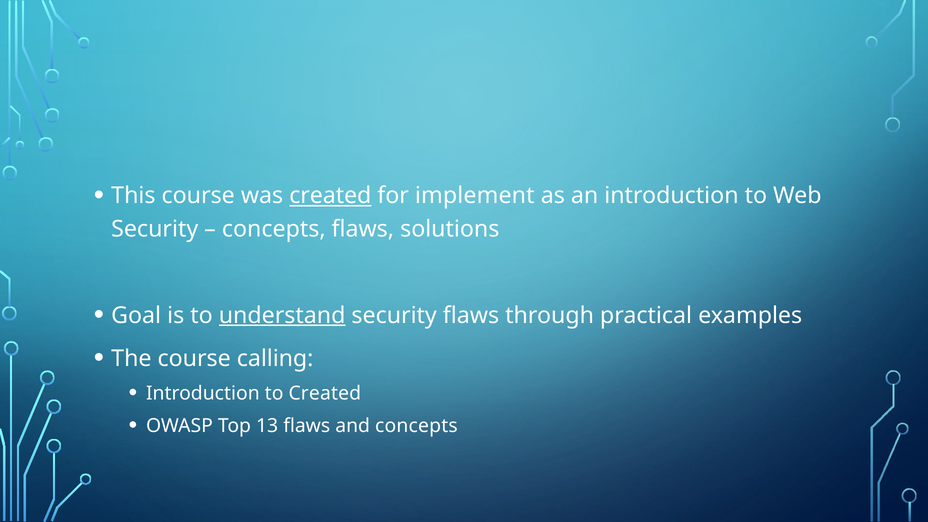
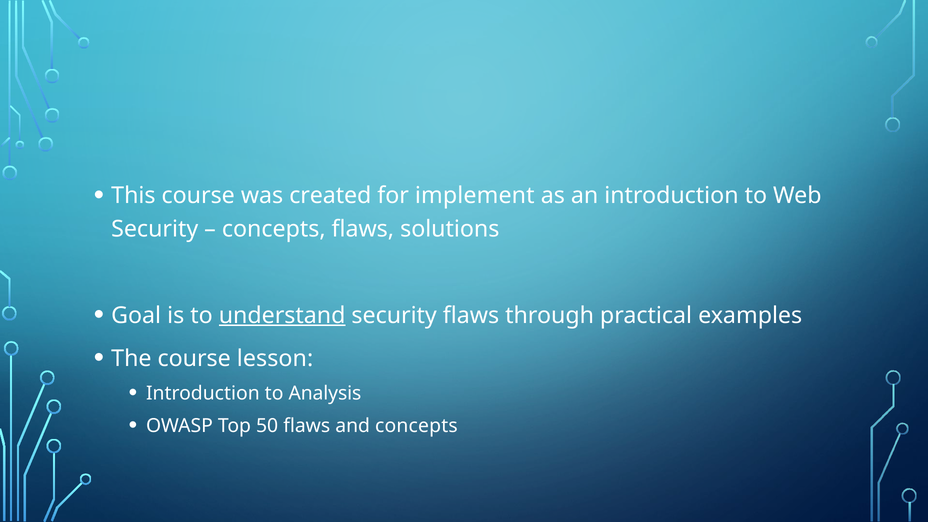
created underline: present -> none (330, 196)
calling: calling -> lesson (275, 358)
to Created: Created -> Analysis (325, 393)
13: 13 -> 50 (267, 426)
